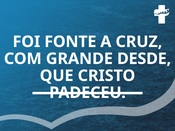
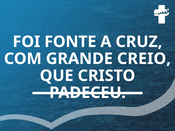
DESDE: DESDE -> CREIO (144, 59)
